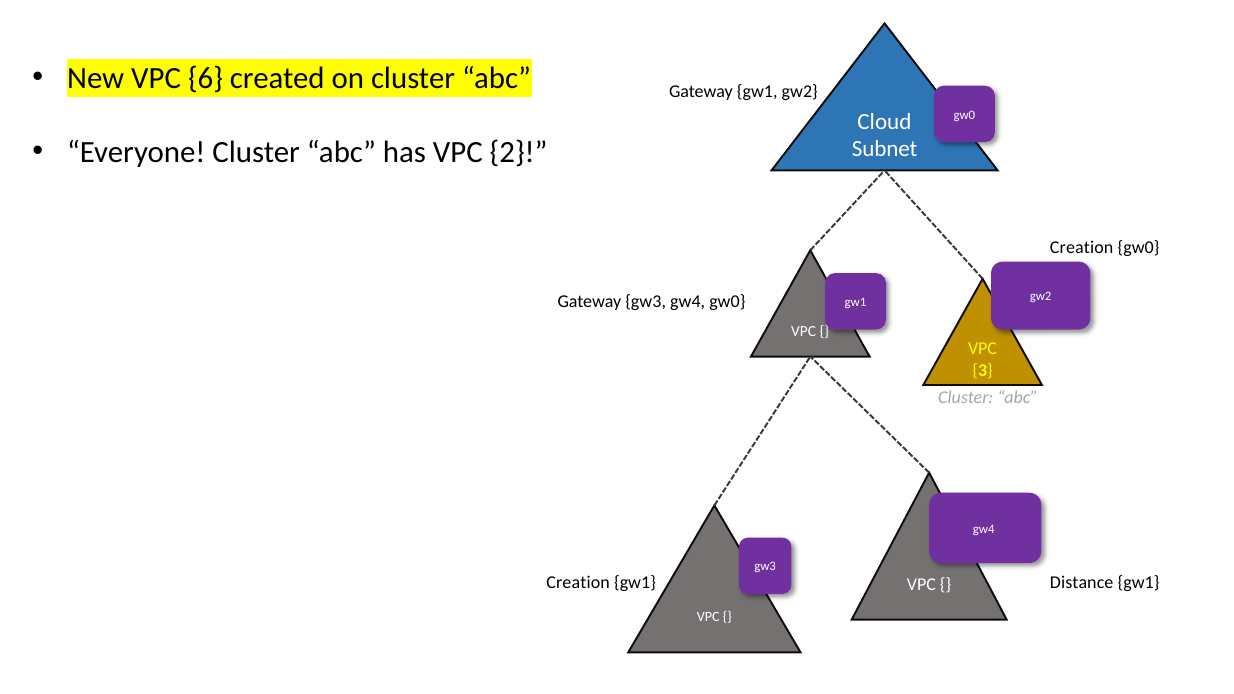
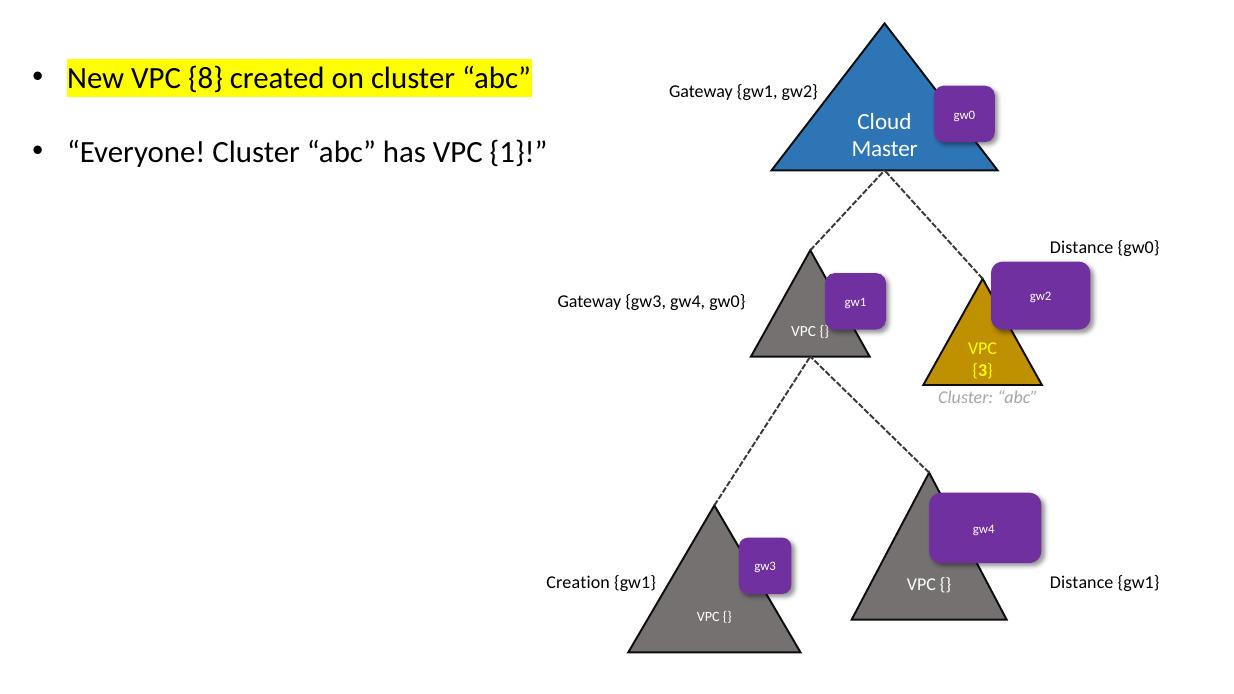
6: 6 -> 8 (206, 78)
2: 2 -> 1 (519, 152)
Subnet: Subnet -> Master (885, 149)
Creation: Creation -> Distance (1082, 248)
